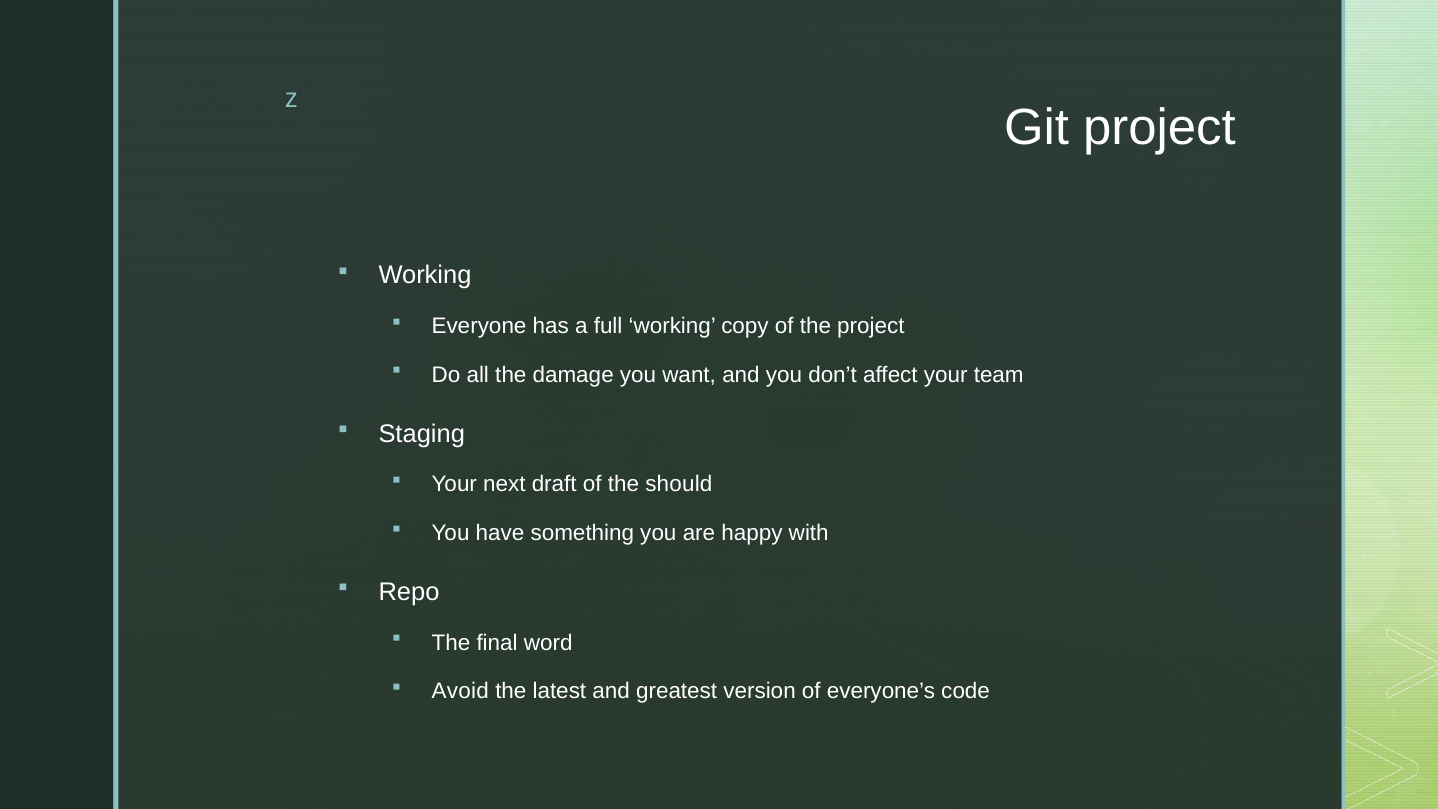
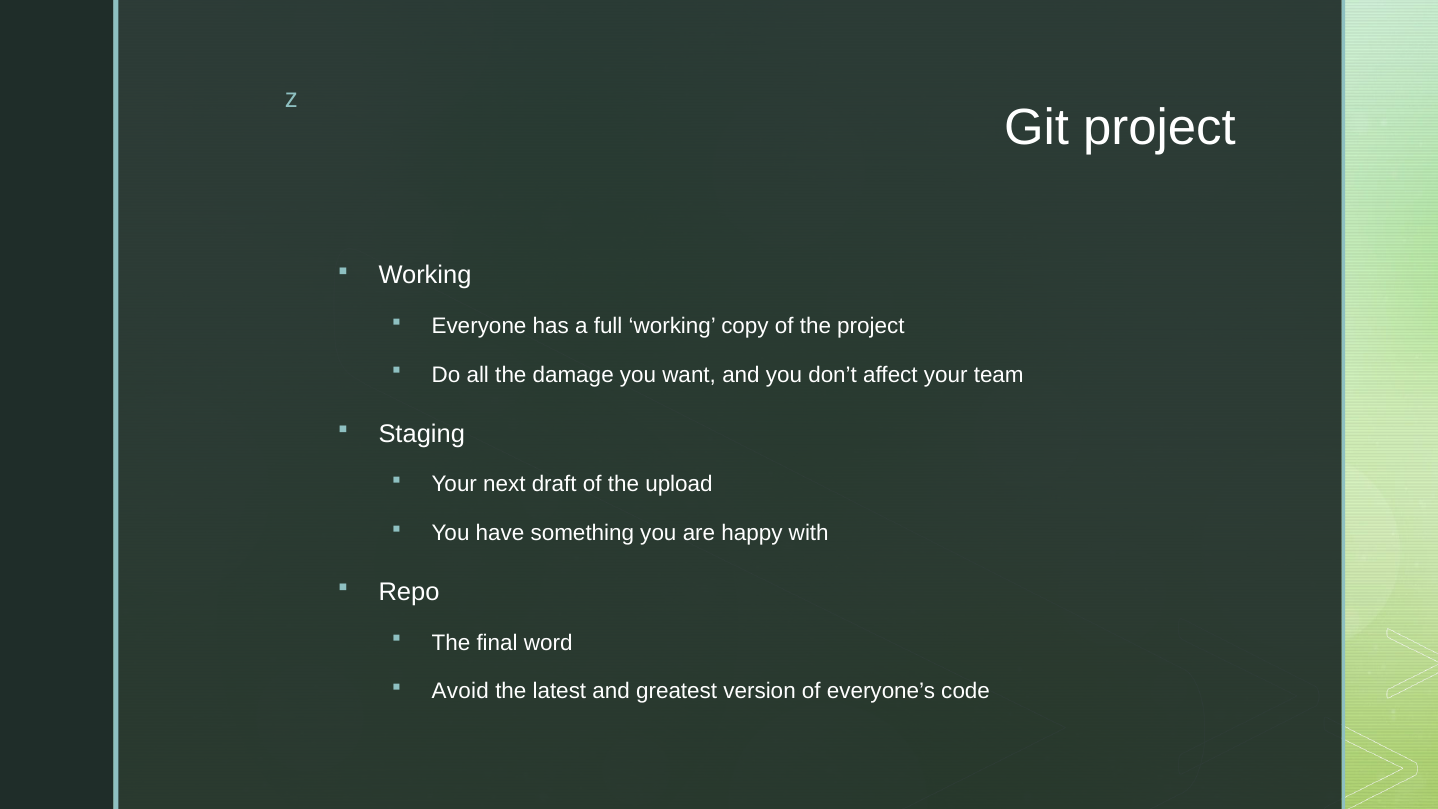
should: should -> upload (679, 484)
